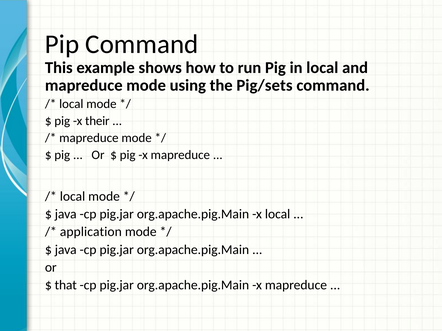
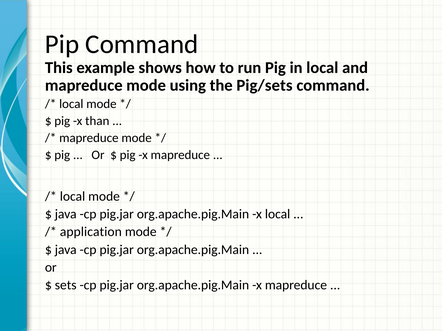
their: their -> than (97, 121)
that: that -> sets (66, 286)
